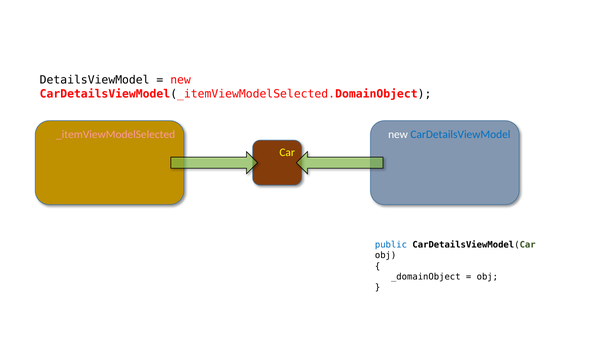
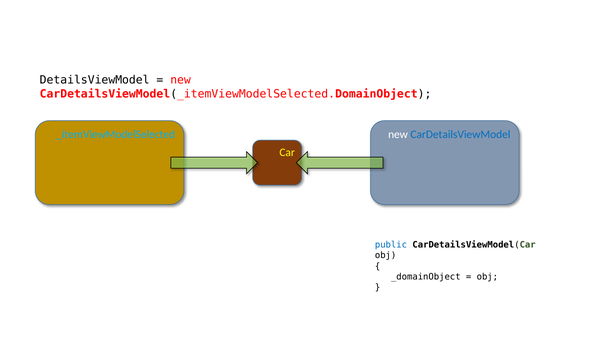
_itemViewModelSelected colour: pink -> light blue (116, 135)
